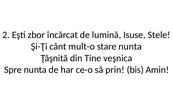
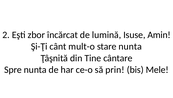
Stele: Stele -> Amin (159, 35)
veşnica: veşnica -> cântare (118, 58)
Amin: Amin -> Mele (157, 69)
